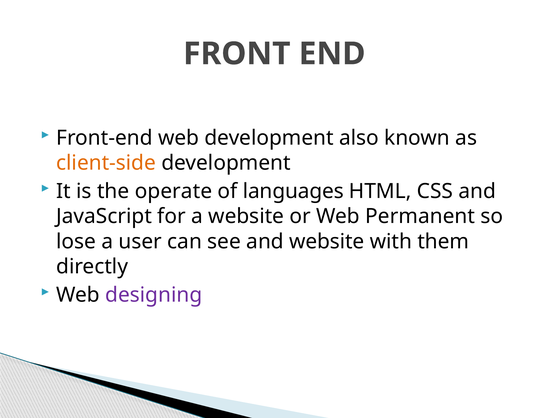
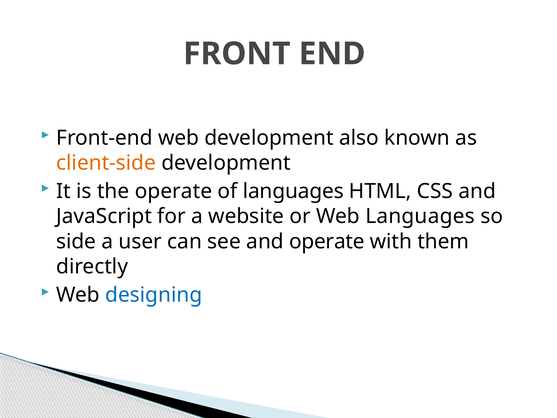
Web Permanent: Permanent -> Languages (420, 216)
lose: lose -> side (76, 241)
and website: website -> operate (327, 241)
designing colour: purple -> blue (154, 295)
